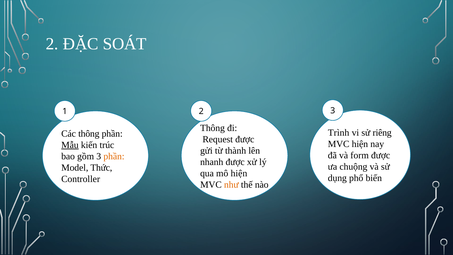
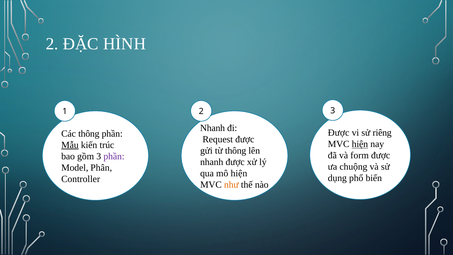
SOÁT: SOÁT -> HÌNH (124, 44)
Thông: Thông -> Nhanh (213, 128)
Trình: Trình -> Được (339, 133)
hiện underline: none -> present (360, 144)
từ thành: thành -> thông (236, 150)
phần colour: orange -> purple (114, 156)
Thức: Thức -> Phân (101, 167)
